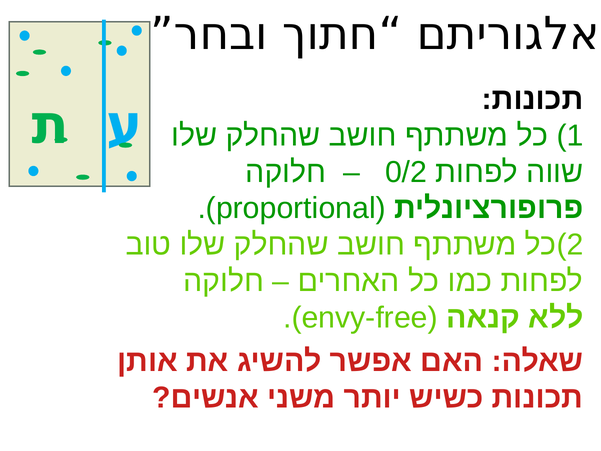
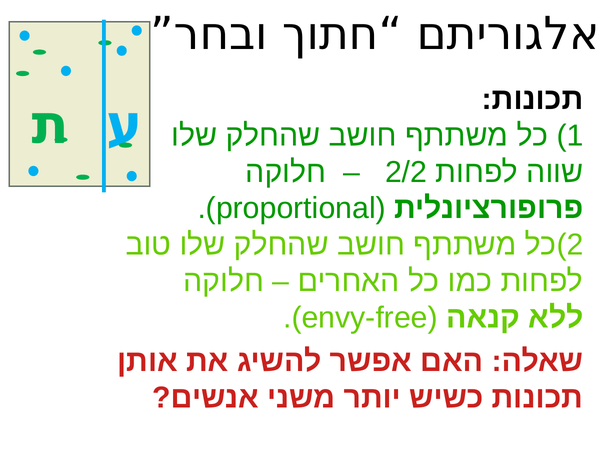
0/2: 0/2 -> 2/2 (406, 172)
